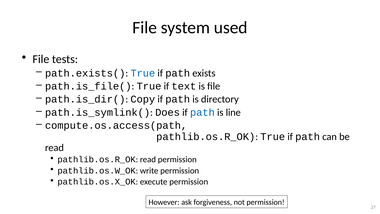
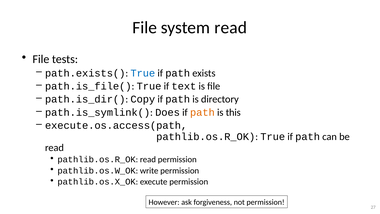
system used: used -> read (231, 28)
path colour: blue -> orange (202, 112)
line: line -> this (233, 112)
compute.os.access(path: compute.os.access(path -> execute.os.access(path (116, 125)
